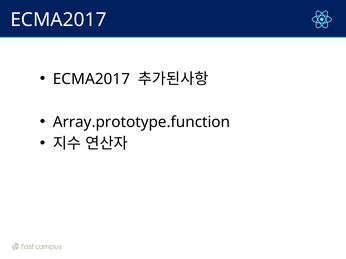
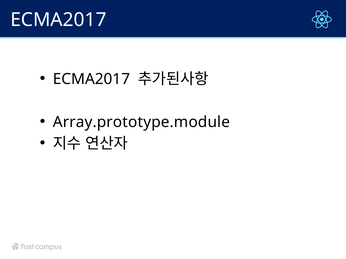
Array.prototype.function: Array.prototype.function -> Array.prototype.module (141, 122)
